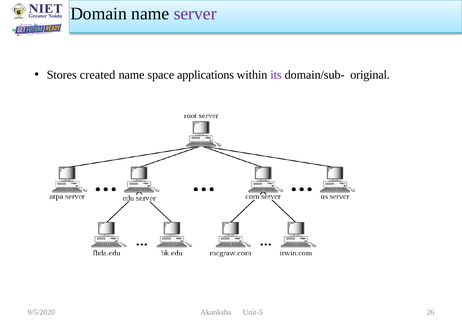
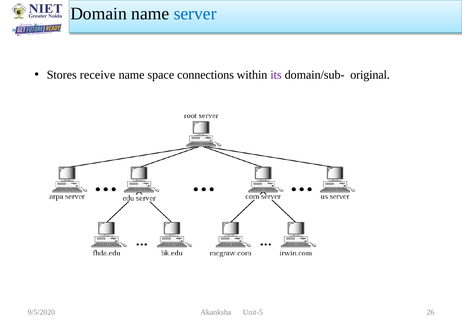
server colour: purple -> blue (195, 14)
created: created -> receive (98, 75)
applications: applications -> connections (206, 75)
